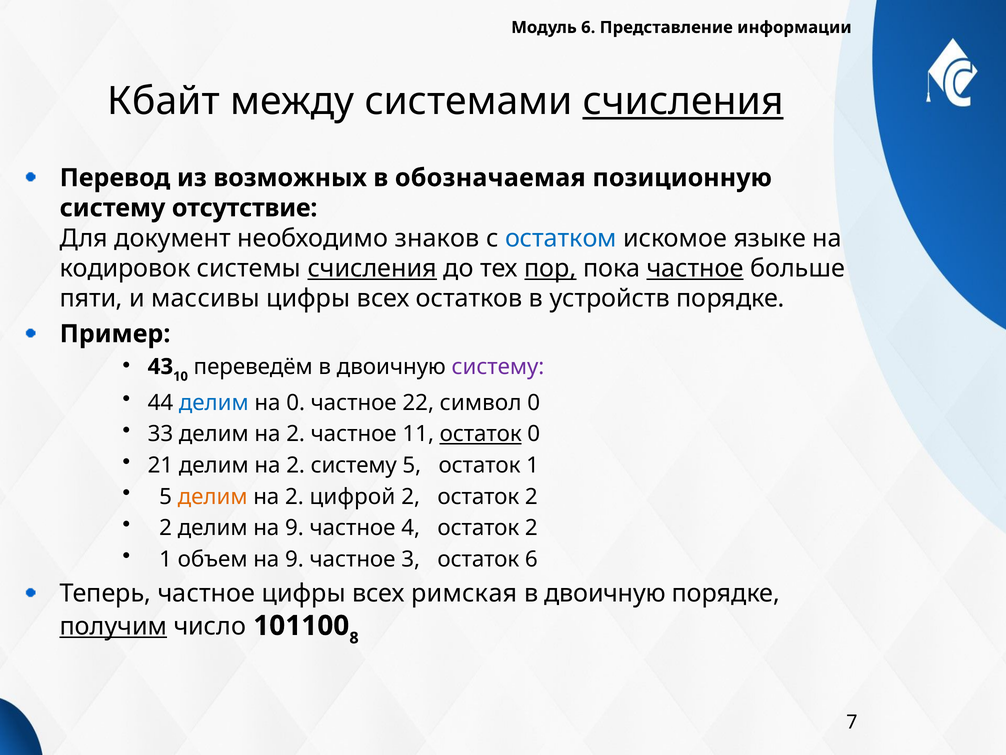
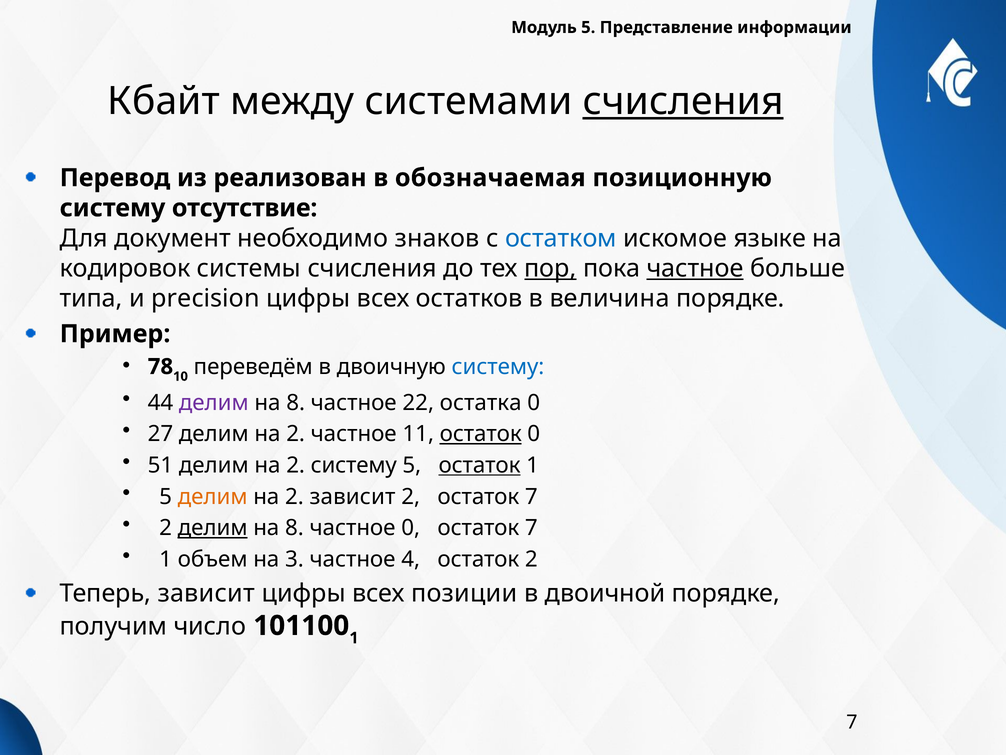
Модуль 6: 6 -> 5 (588, 27)
возможных: возможных -> реализован (290, 178)
счисления underline: present -> none (372, 268)
пяти: пяти -> типа (91, 298)
массивы: массивы -> precision (206, 298)
устройств: устройств -> величина (610, 298)
43: 43 -> 78 (160, 366)
систему colour: purple -> blue (498, 366)
делим colour: blue -> purple (214, 403)
0: 0 -> 8 (296, 403)
символ: символ -> остатка (481, 403)
33: 33 -> 27 (160, 434)
21: 21 -> 51 (160, 465)
остаток underline: none -> present (480, 465)
2 цифрой: цифрой -> зависит (352, 496)
2 остаток 2: 2 -> 7 (531, 496)
делим underline: none -> present (213, 528)
9: 9 -> 8 (294, 528)
частное 4: 4 -> 0 (411, 528)
2: 2 -> 7 (531, 528)
9: 9 -> 3 (294, 559)
3: 3 -> 4 (411, 559)
остаток 6: 6 -> 2 (531, 559)
Теперь частное: частное -> зависит (206, 593)
римская: римская -> позиции (464, 593)
двоичную: двоичную -> двоичной (605, 593)
получим underline: present -> none (113, 626)
8: 8 -> 1 (354, 638)
